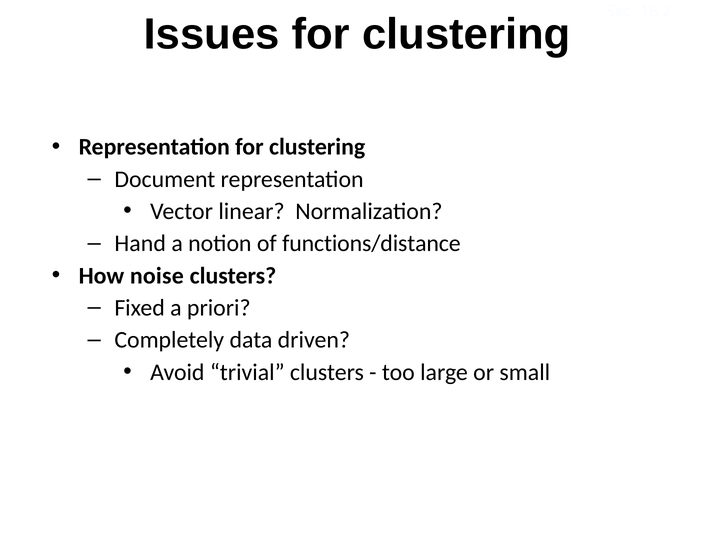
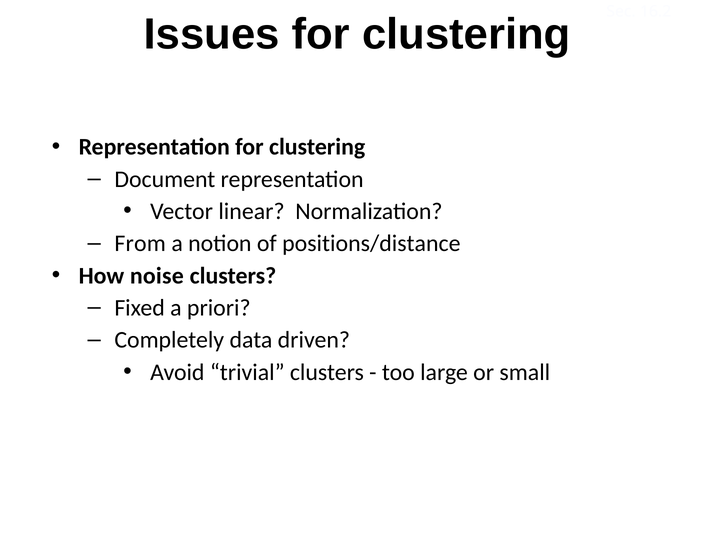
Hand: Hand -> From (140, 244)
functions/distance: functions/distance -> positions/distance (371, 244)
